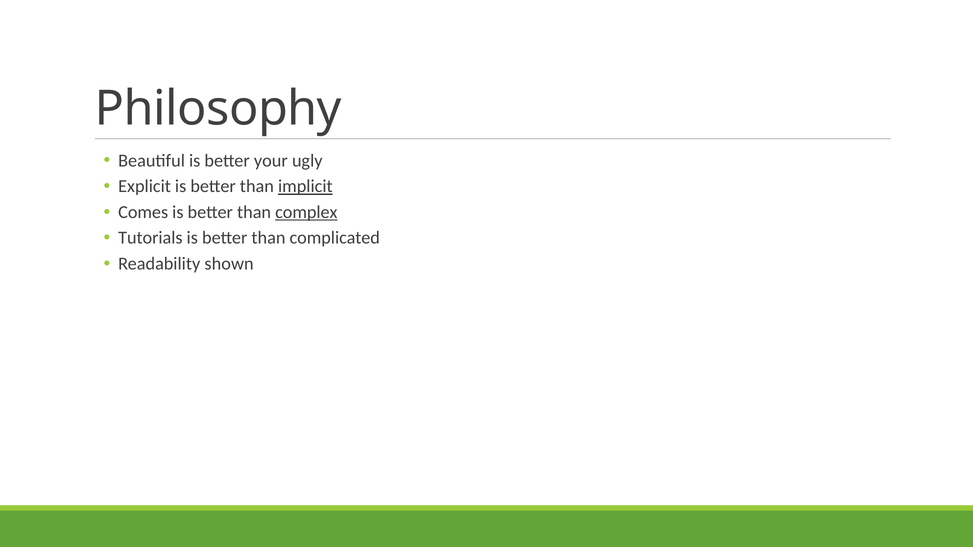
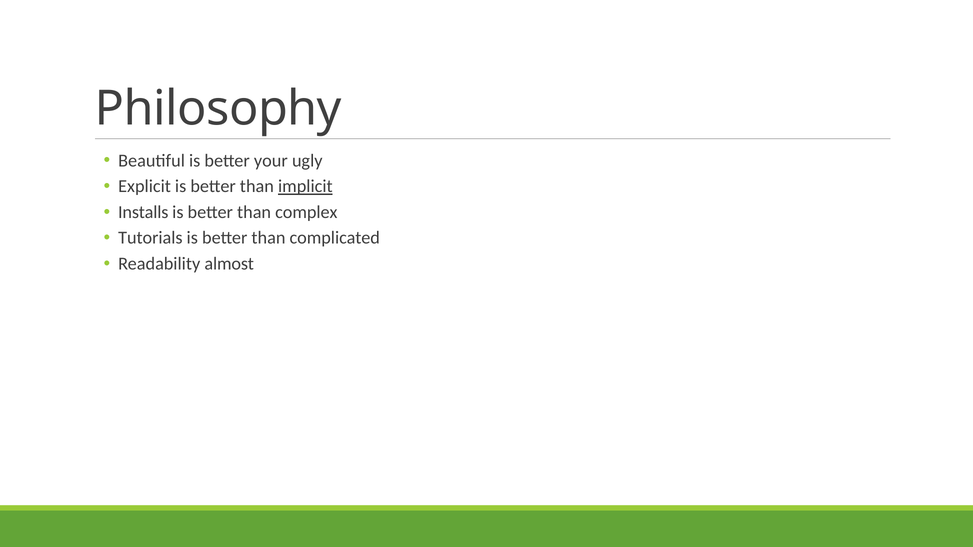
Comes: Comes -> Installs (143, 212)
complex underline: present -> none (306, 212)
shown: shown -> almost (229, 264)
